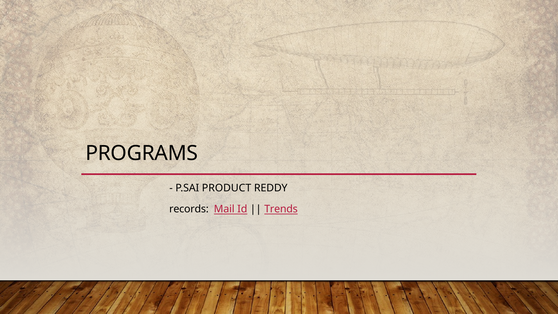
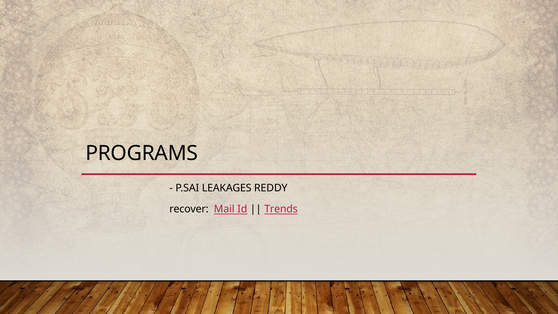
PRODUCT: PRODUCT -> LEAKAGES (227, 188)
records: records -> recover (189, 209)
